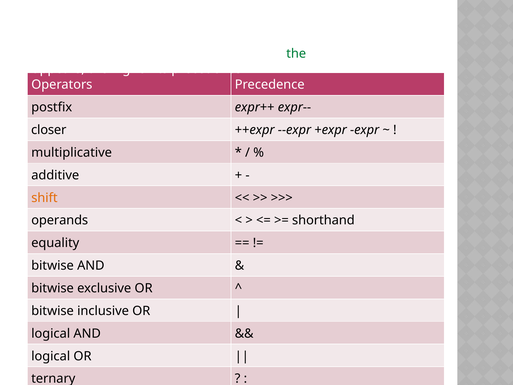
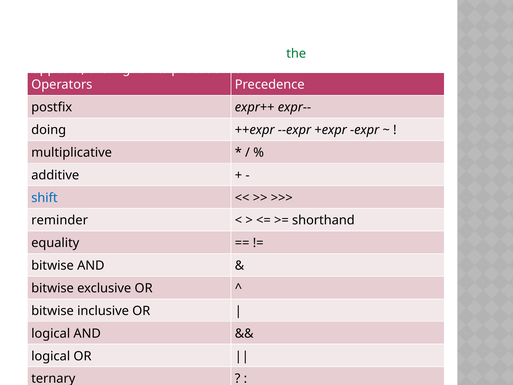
closer: closer -> doing (49, 130)
shift colour: orange -> blue (44, 198)
operands: operands -> reminder (60, 220)
